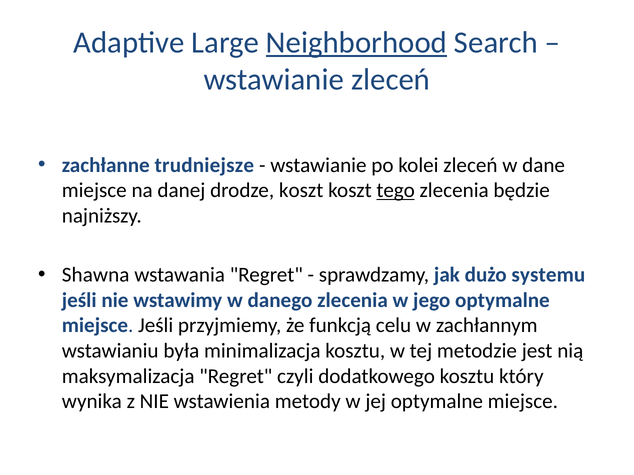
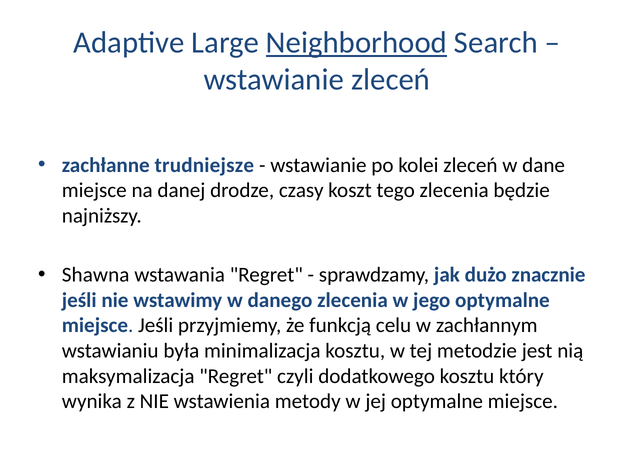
drodze koszt: koszt -> czasy (301, 191)
tego underline: present -> none (396, 191)
systemu: systemu -> znacznie (548, 275)
